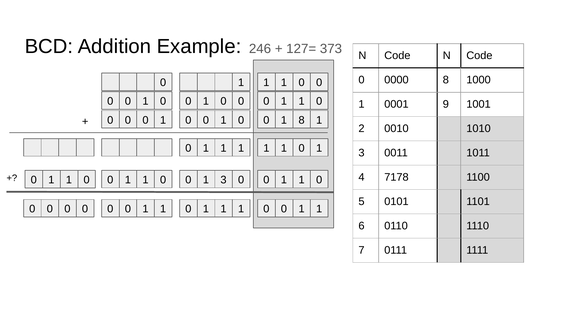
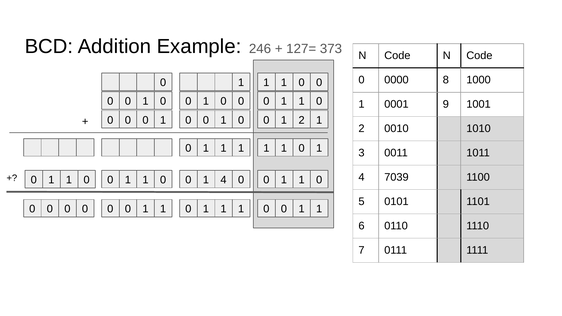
1 8: 8 -> 2 (302, 120)
7178: 7178 -> 7039 (396, 177)
1 3: 3 -> 4 (224, 180)
